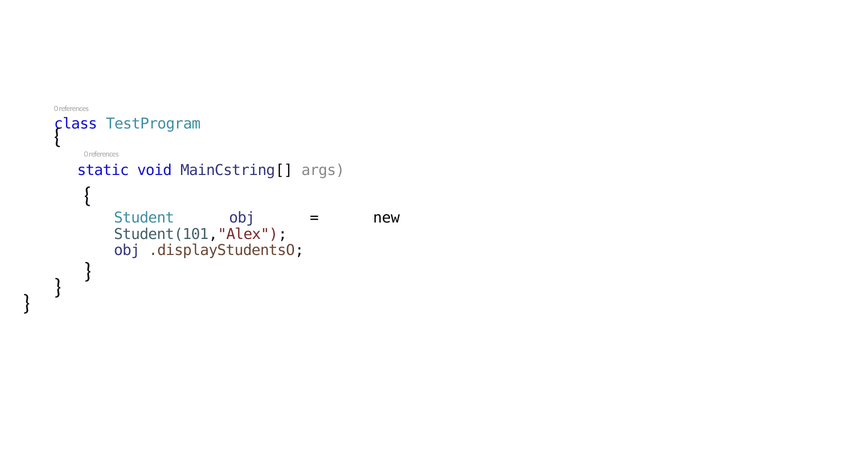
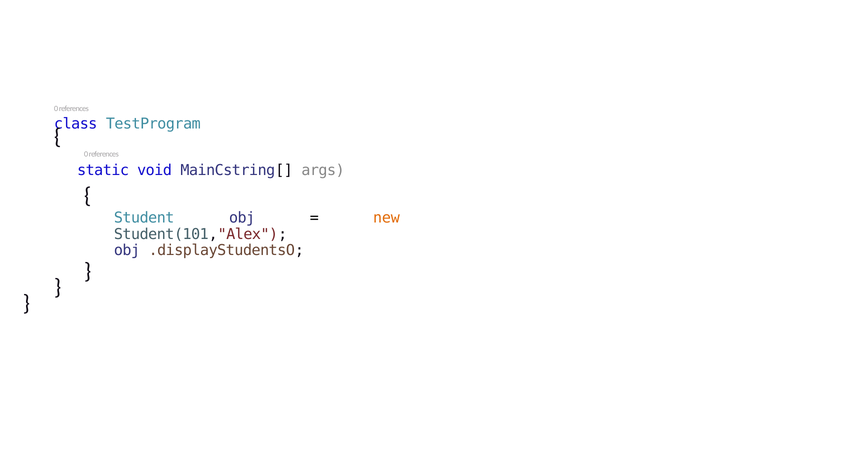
new colour: black -> orange (386, 218)
